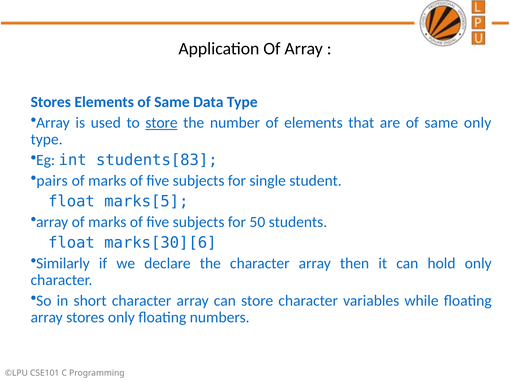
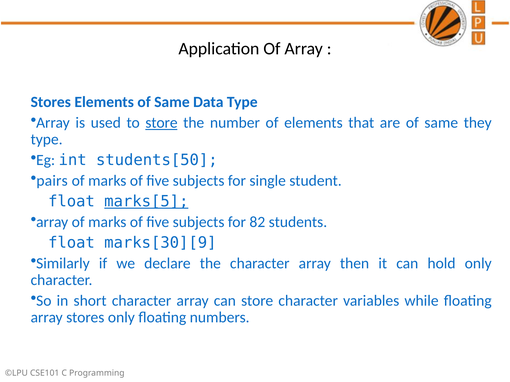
same only: only -> they (478, 123)
students[83: students[83 -> students[50 (157, 160)
marks[5 underline: none -> present (146, 202)
50: 50 -> 82 (257, 222)
marks[30][6: marks[30][6 -> marks[30][9 (160, 243)
